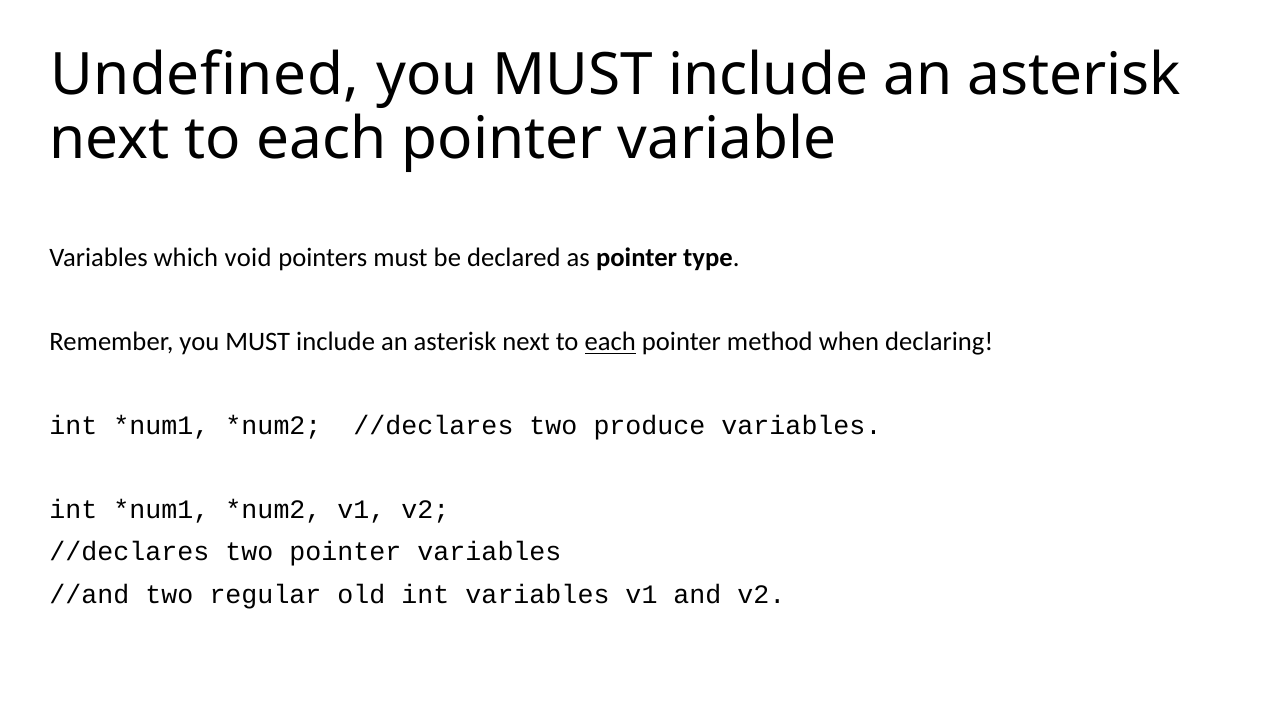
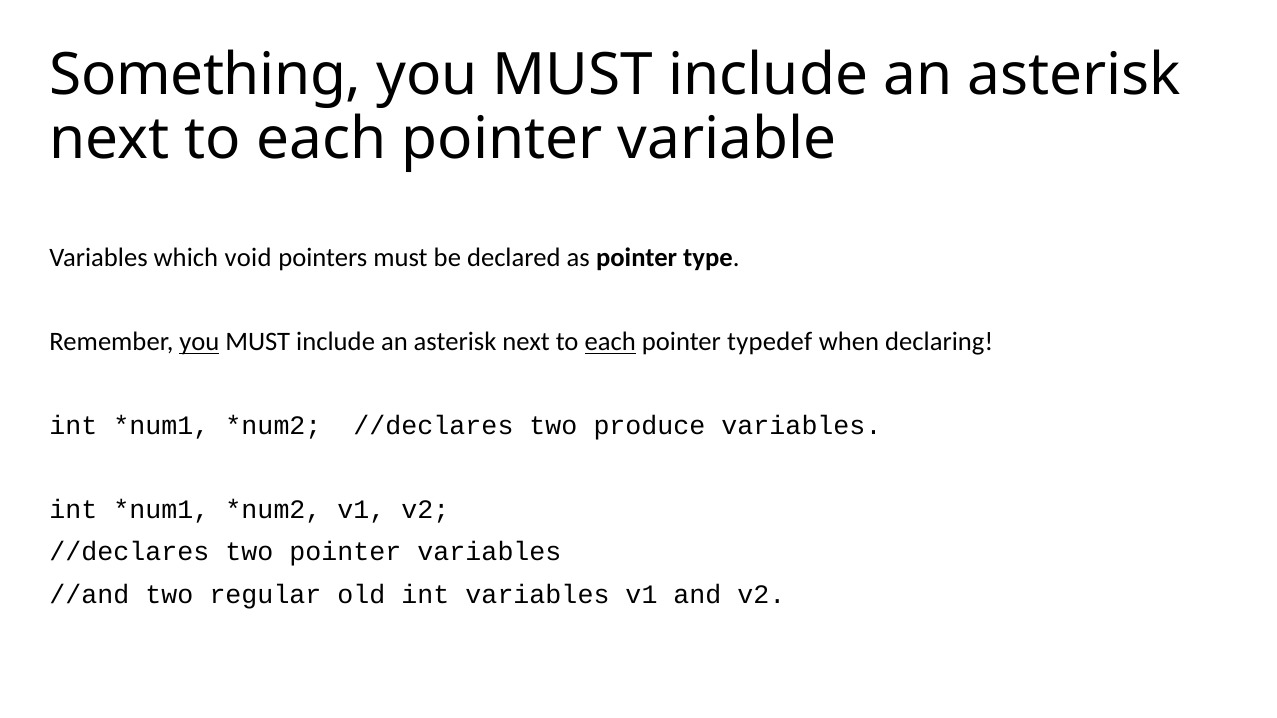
Undefined: Undefined -> Something (205, 76)
you underline: none -> present (199, 342)
method: method -> typedef (770, 342)
